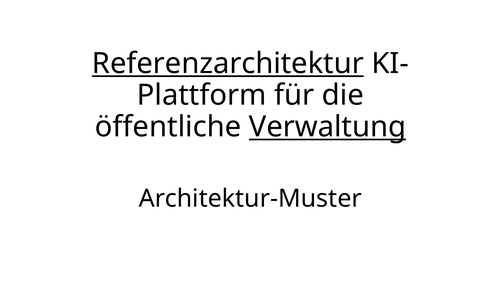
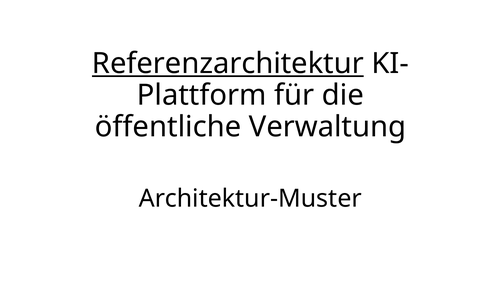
Verwaltung underline: present -> none (327, 127)
